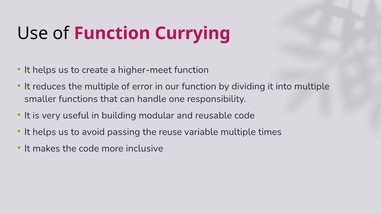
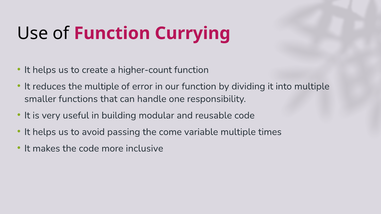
higher-meet: higher-meet -> higher-count (145, 70)
reuse: reuse -> come (170, 132)
